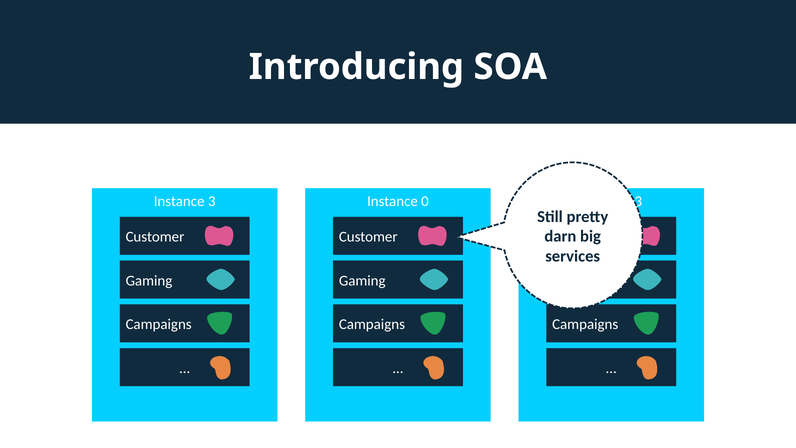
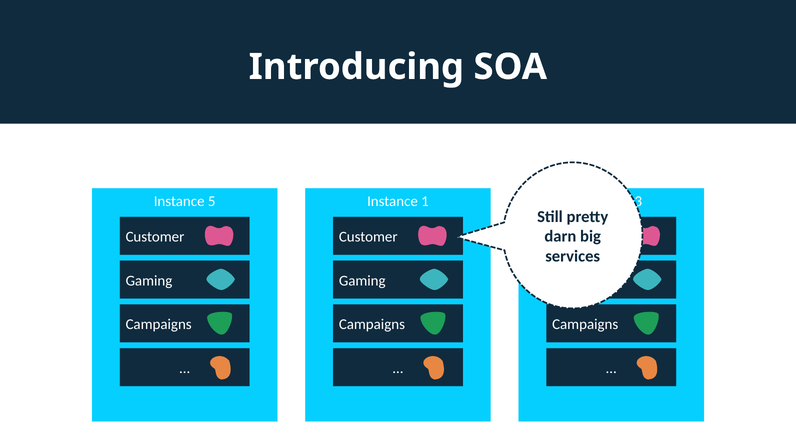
3: 3 -> 5 (212, 201)
0: 0 -> 1 (425, 201)
